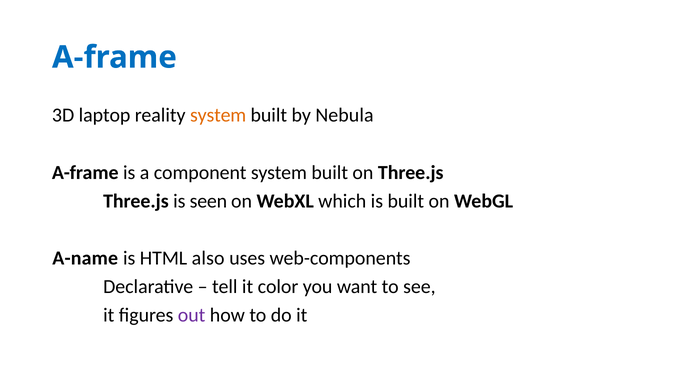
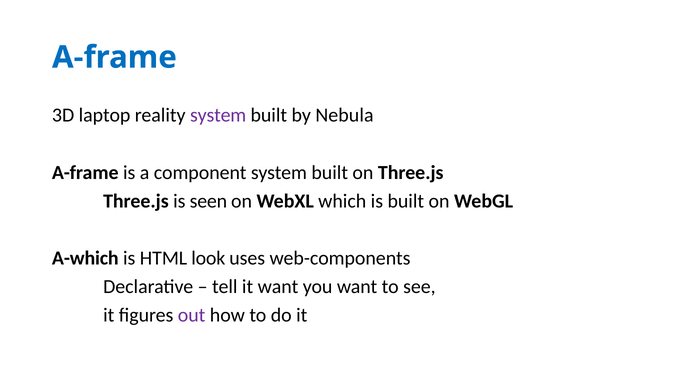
system colour: orange -> purple (218, 115)
A-name: A-name -> A-which (85, 258)
also: also -> look (208, 258)
it color: color -> want (278, 287)
